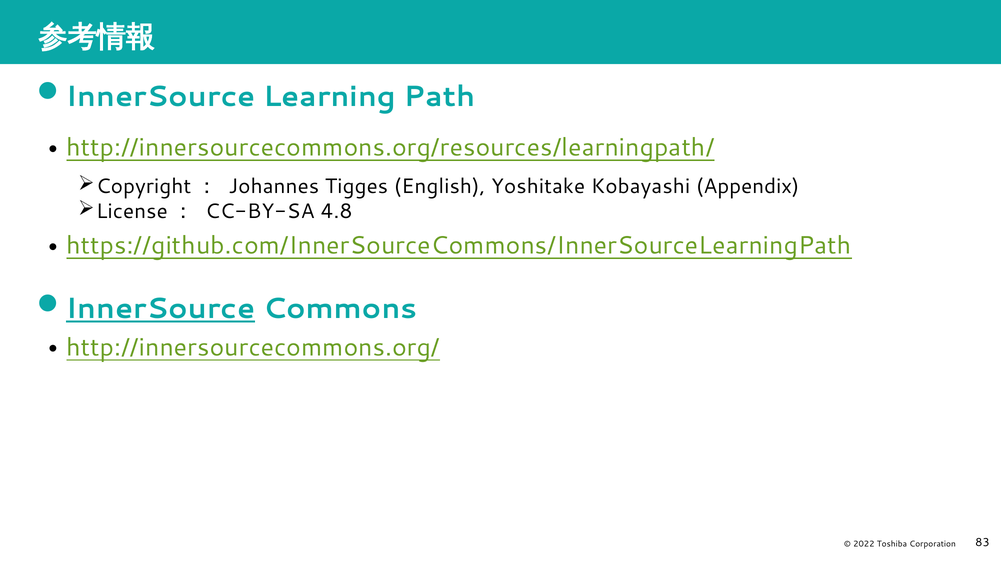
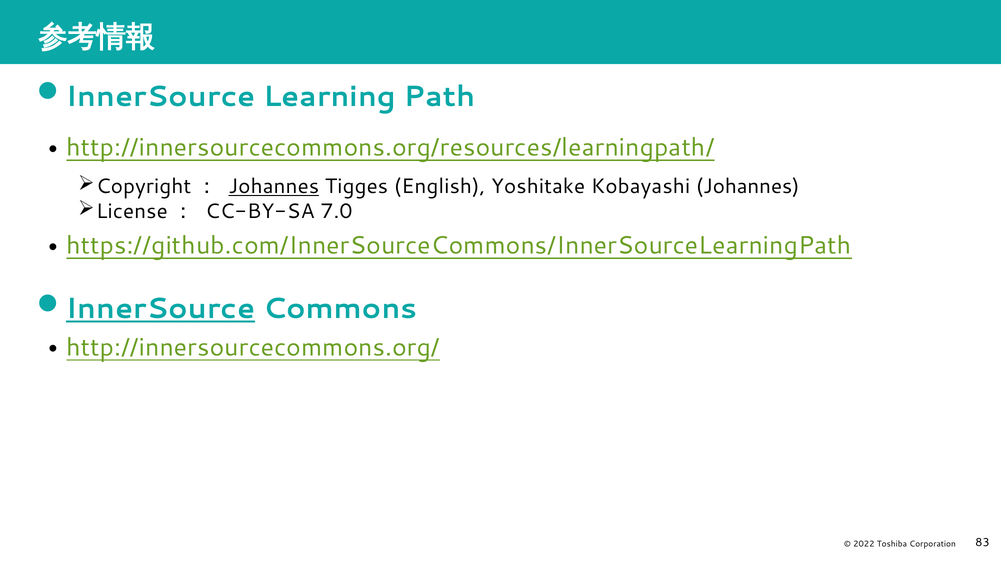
Johannes underline: none -> present (274, 187)
Kobayashi Appendix: Appendix -> Johannes (748, 187)
4.8: 4.8 -> 7.0 (336, 212)
